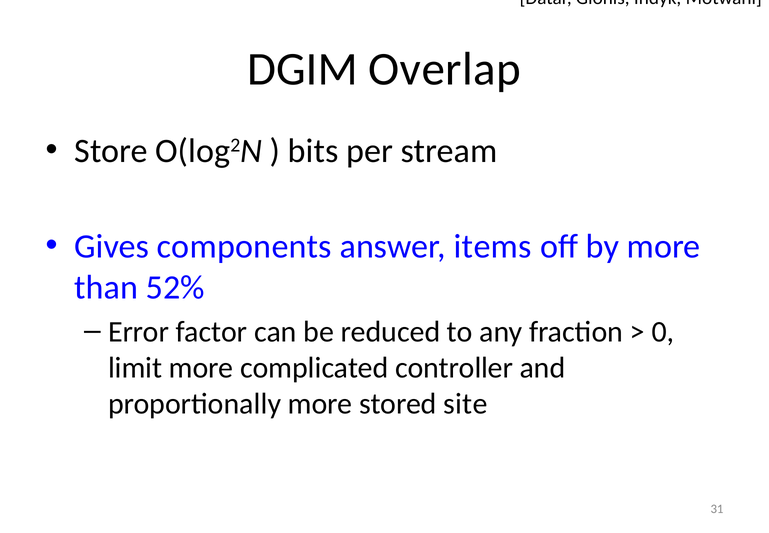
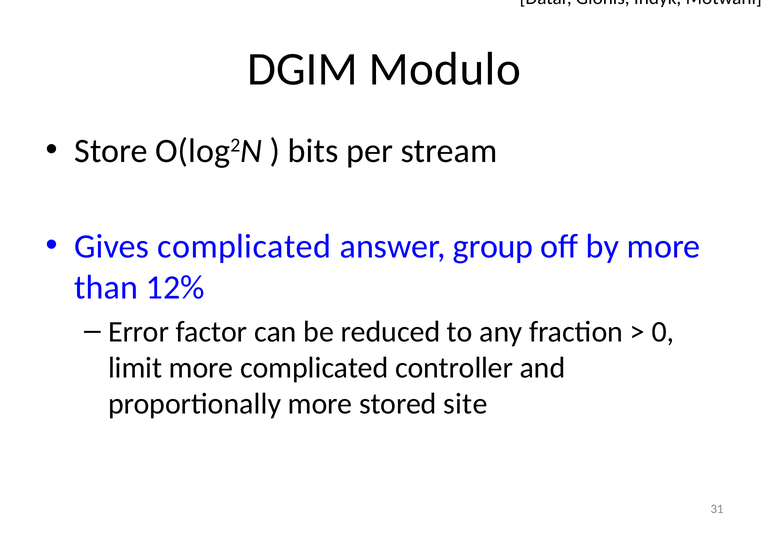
Overlap: Overlap -> Modulo (445, 69)
Gives components: components -> complicated (244, 246)
items: items -> group (493, 246)
52%: 52% -> 12% (175, 287)
